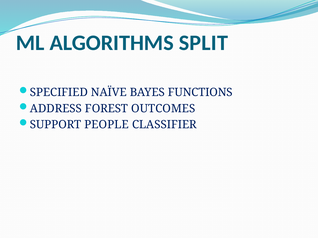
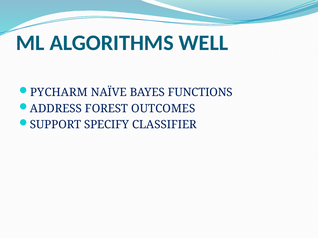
SPLIT: SPLIT -> WELL (203, 43)
SPECIFIED: SPECIFIED -> PYCHARM (59, 93)
PEOPLE: PEOPLE -> SPECIFY (107, 125)
